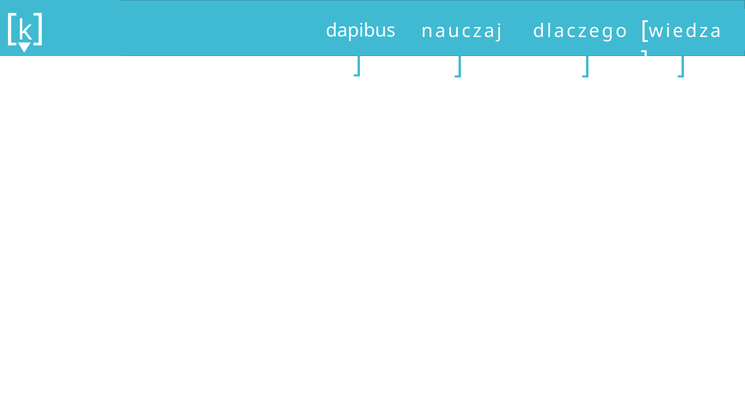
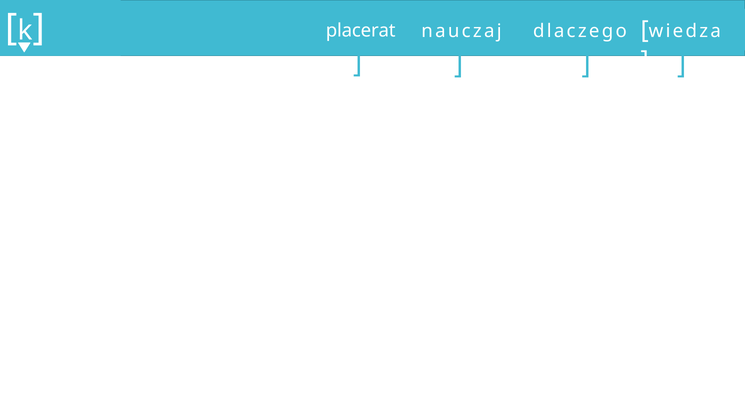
dapibus: dapibus -> placerat (361, 30)
